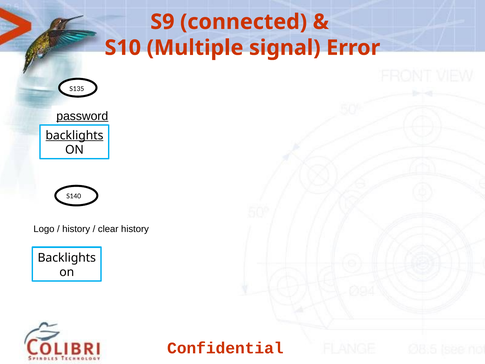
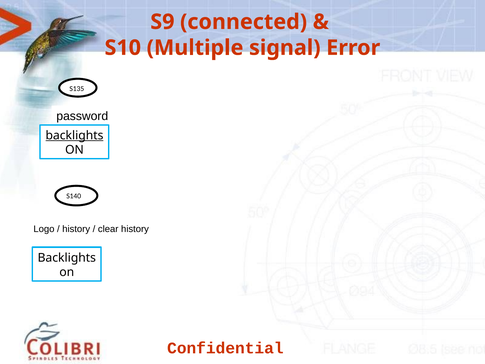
password underline: present -> none (82, 116)
